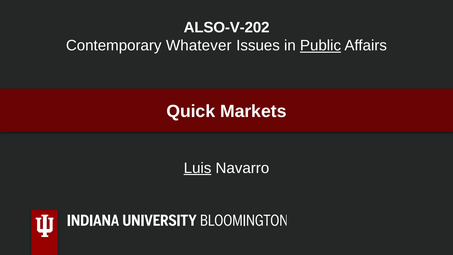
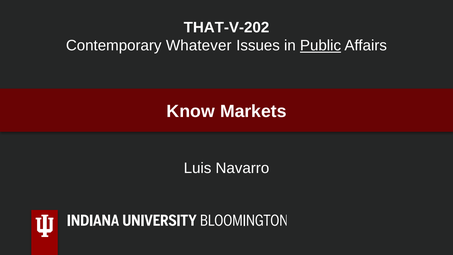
ALSO-V-202: ALSO-V-202 -> THAT-V-202 (226, 28)
Quick: Quick -> Know (191, 111)
Luis underline: present -> none (198, 168)
